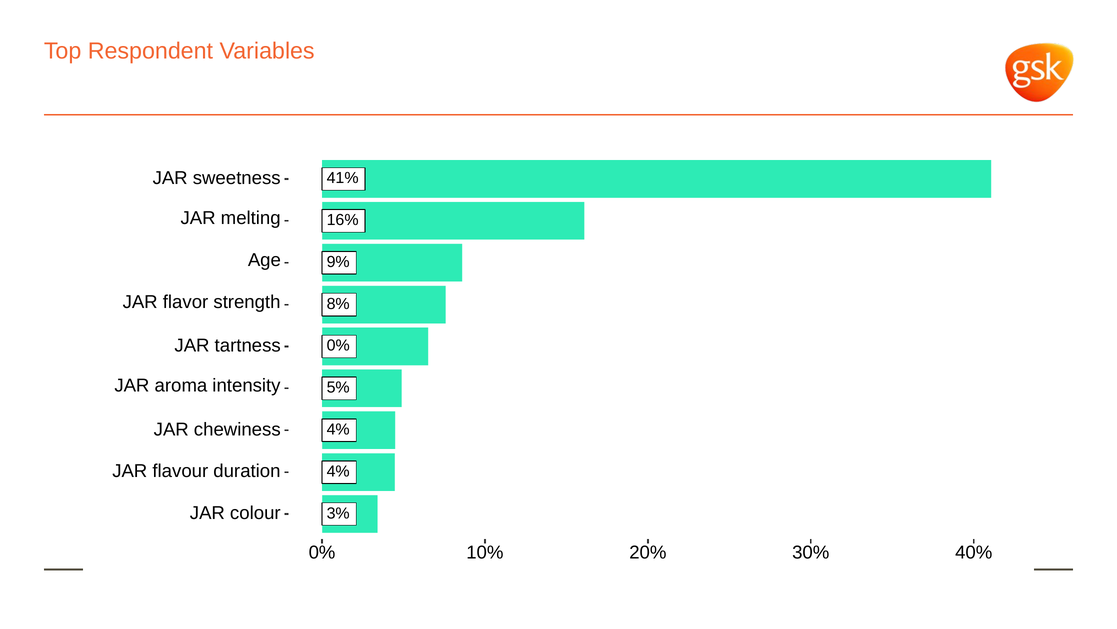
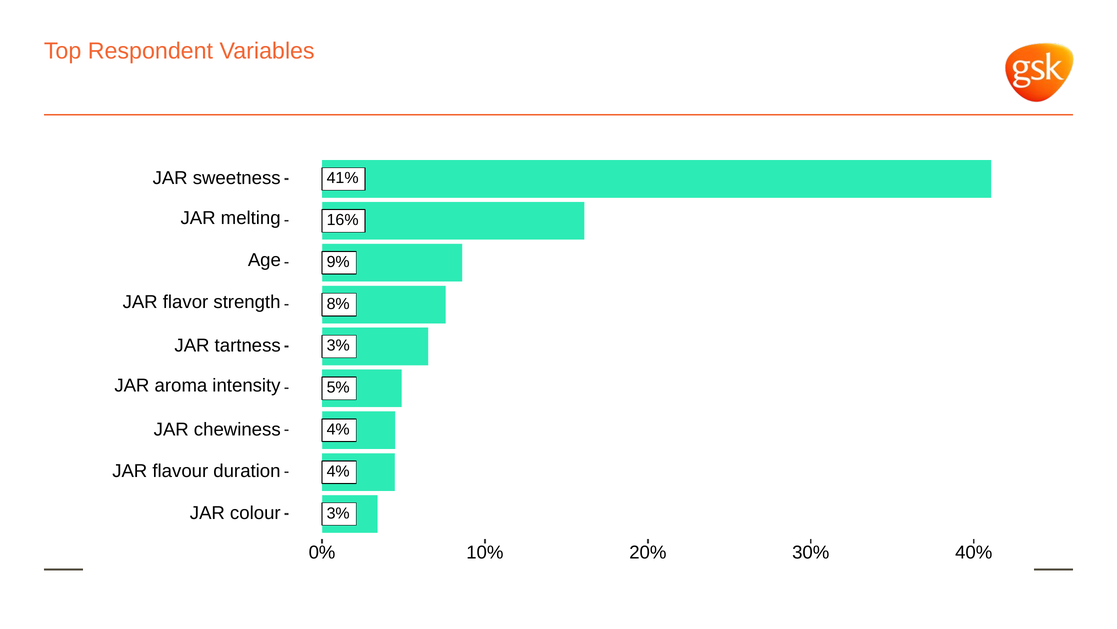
0%: 0% -> 3% (338, 345)
